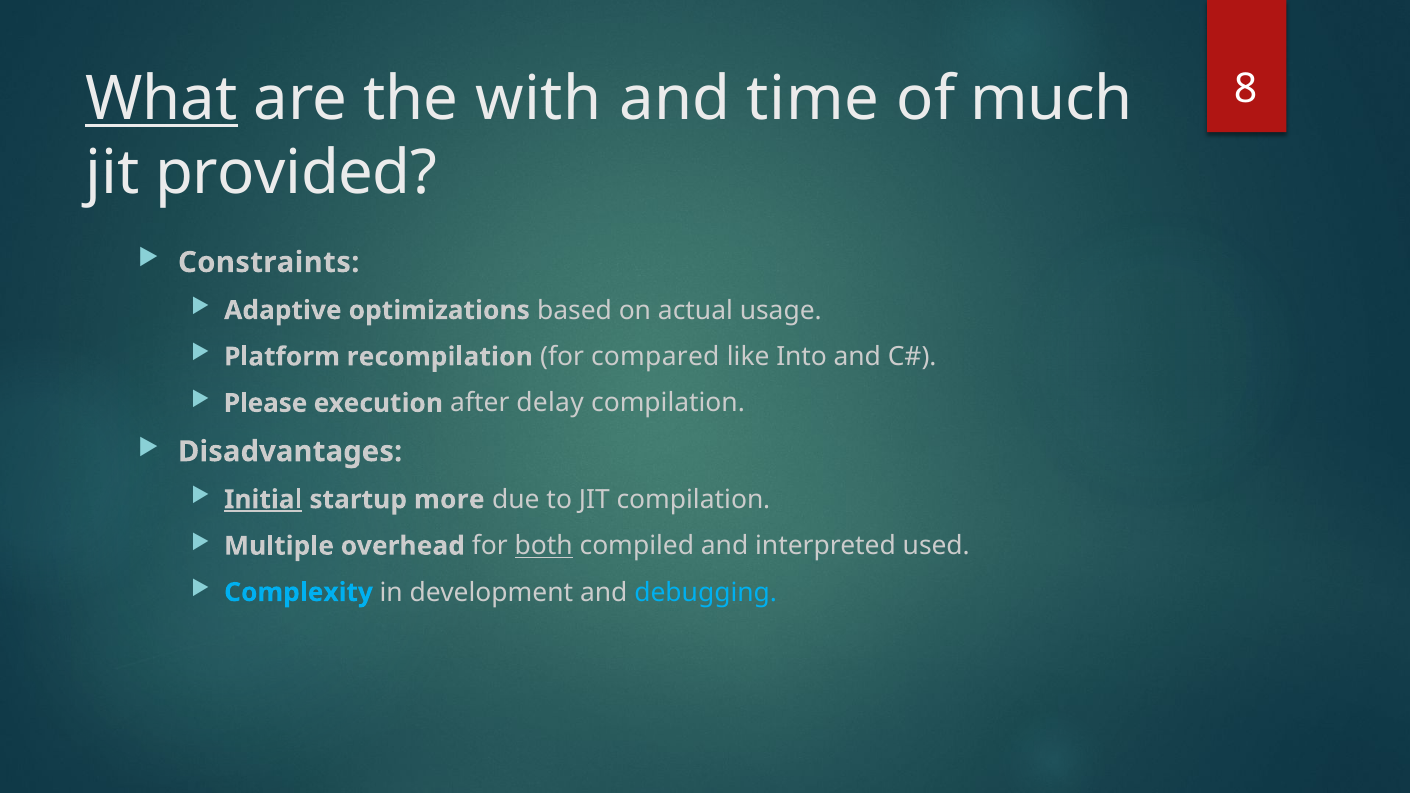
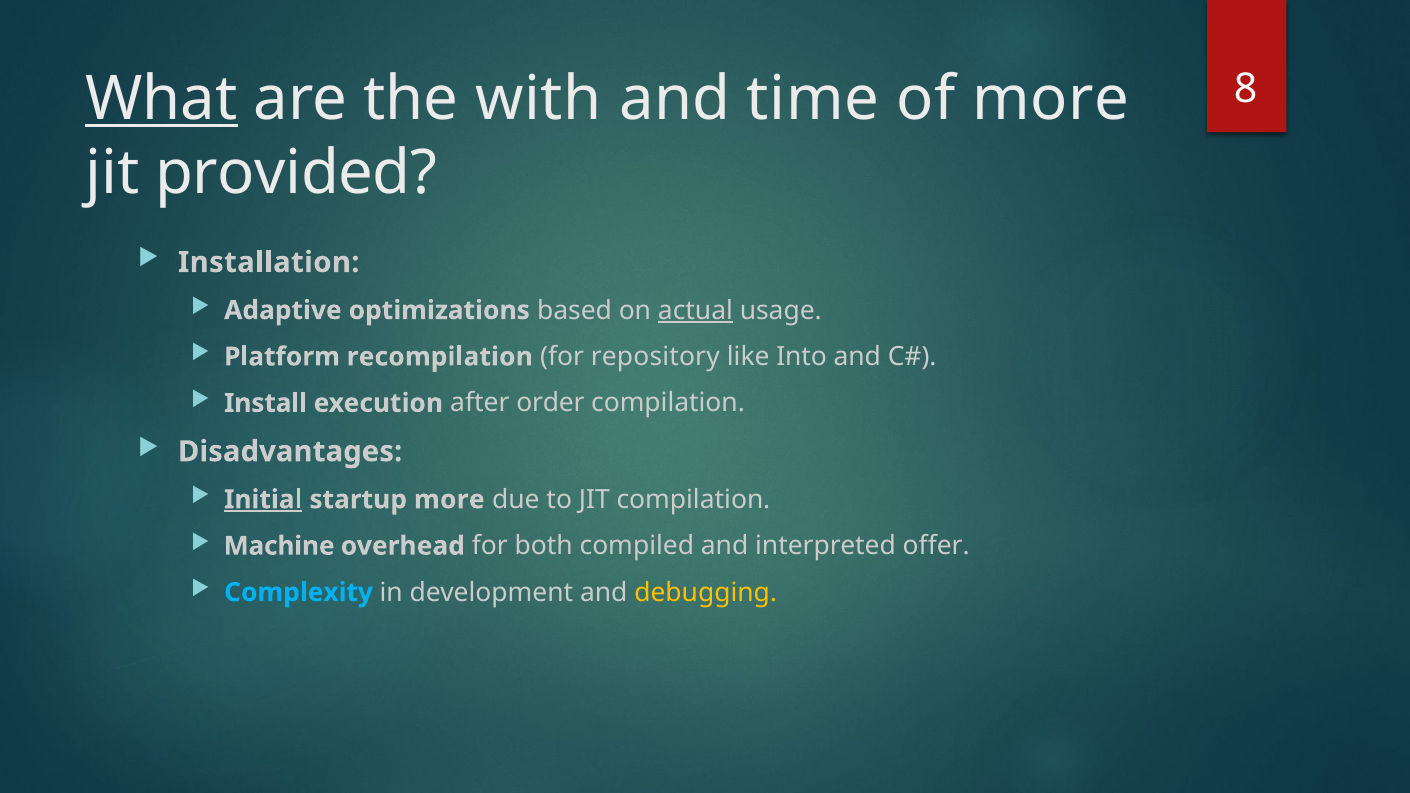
of much: much -> more (1051, 99)
Constraints: Constraints -> Installation (269, 262)
actual underline: none -> present (695, 310)
compared: compared -> repository (655, 357)
Please: Please -> Install (266, 403)
delay: delay -> order (550, 403)
Multiple: Multiple -> Machine (279, 546)
both underline: present -> none (544, 546)
used: used -> offer (936, 546)
debugging colour: light blue -> yellow (706, 592)
